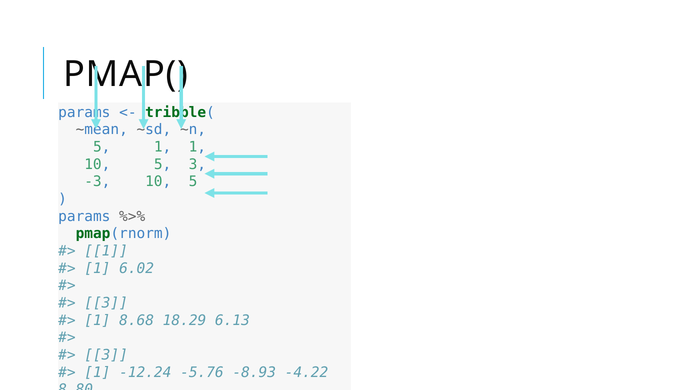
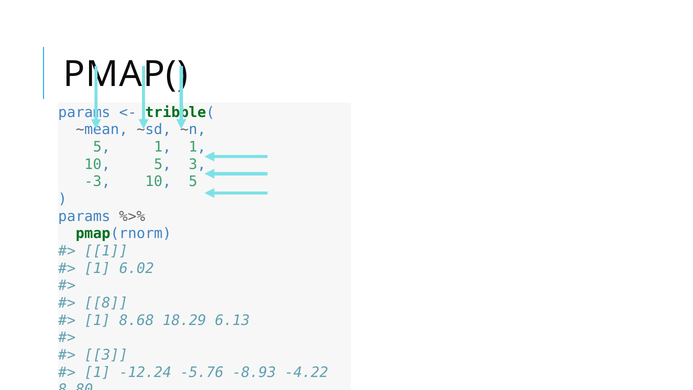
3: 3 -> 8 (106, 303)
